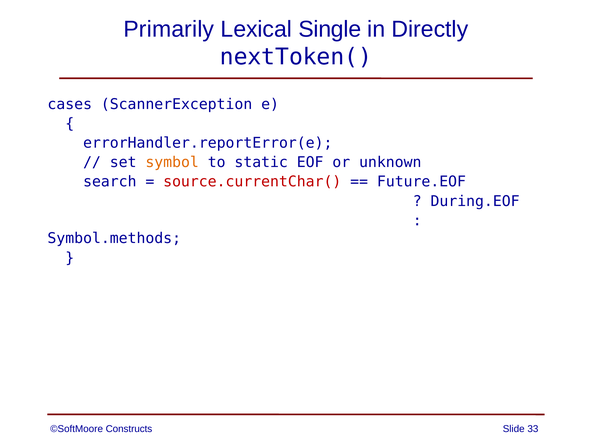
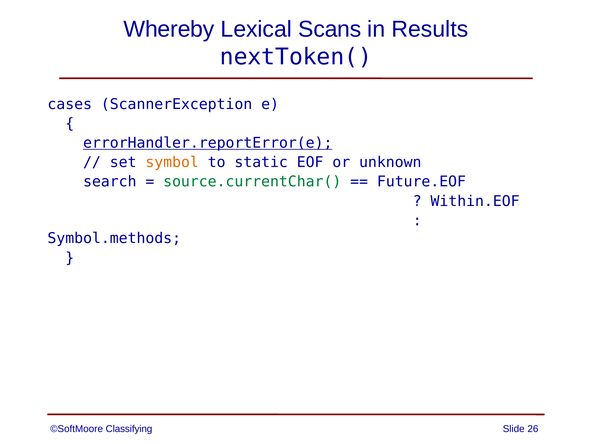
Primarily: Primarily -> Whereby (169, 29)
Single: Single -> Scans (330, 29)
Directly: Directly -> Results (430, 29)
errorHandler.reportError(e underline: none -> present (208, 143)
source.currentChar( colour: red -> green (252, 182)
During.EOF: During.EOF -> Within.EOF (475, 201)
Constructs: Constructs -> Classifying (129, 429)
33: 33 -> 26 (533, 429)
